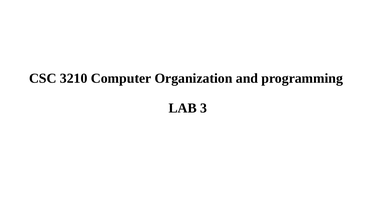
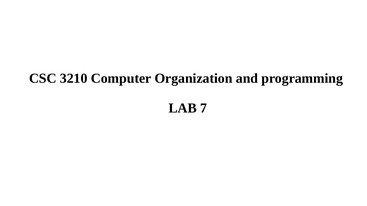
3: 3 -> 7 (204, 108)
